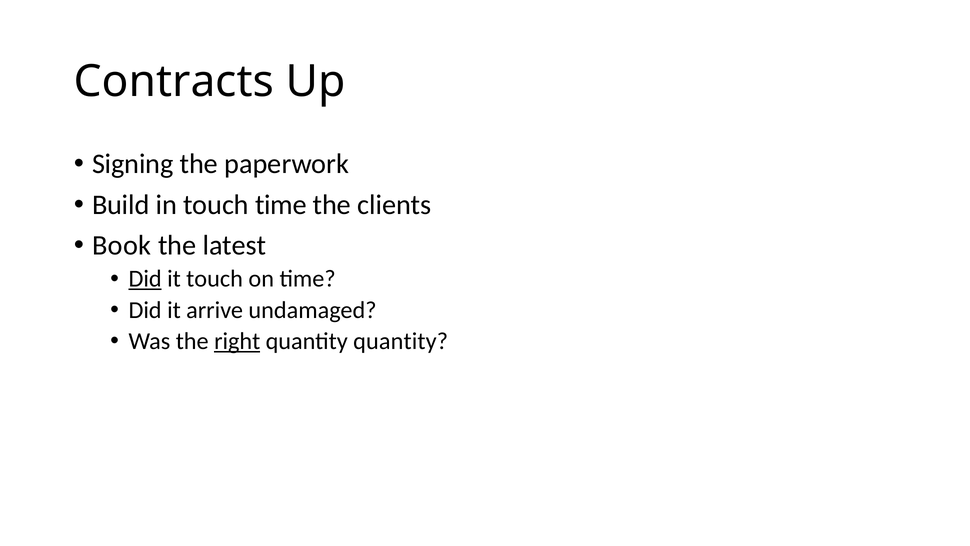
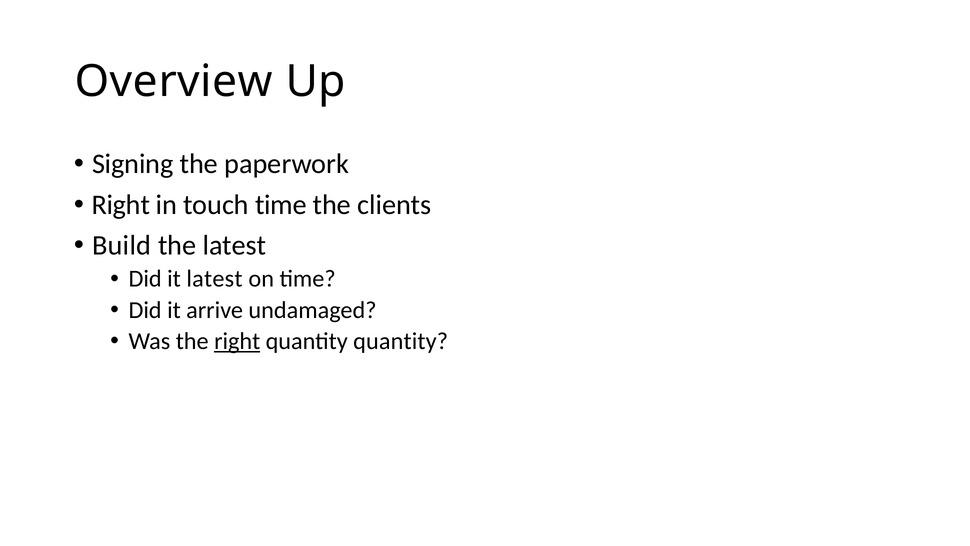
Contracts: Contracts -> Overview (174, 81)
Build: Build -> Right (121, 205)
Book: Book -> Build (122, 245)
Did underline: present -> none (145, 279)
it touch: touch -> latest (214, 279)
